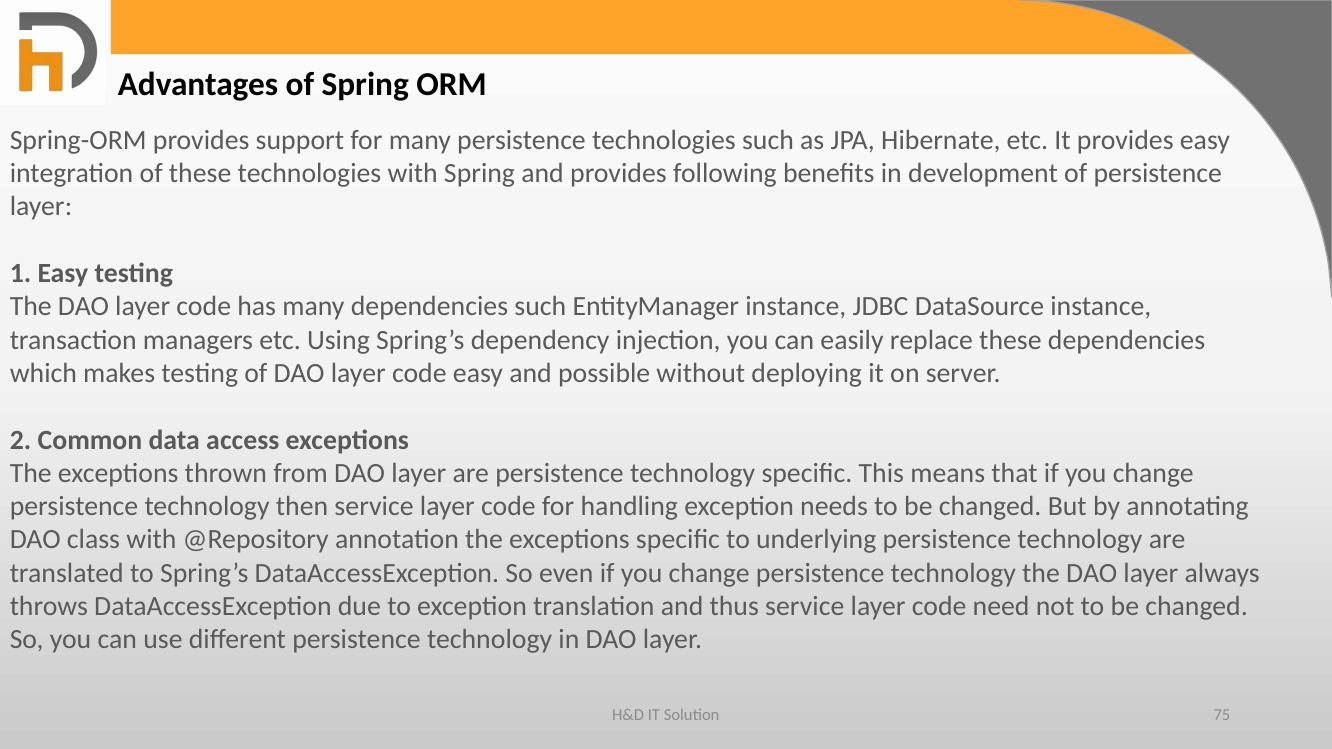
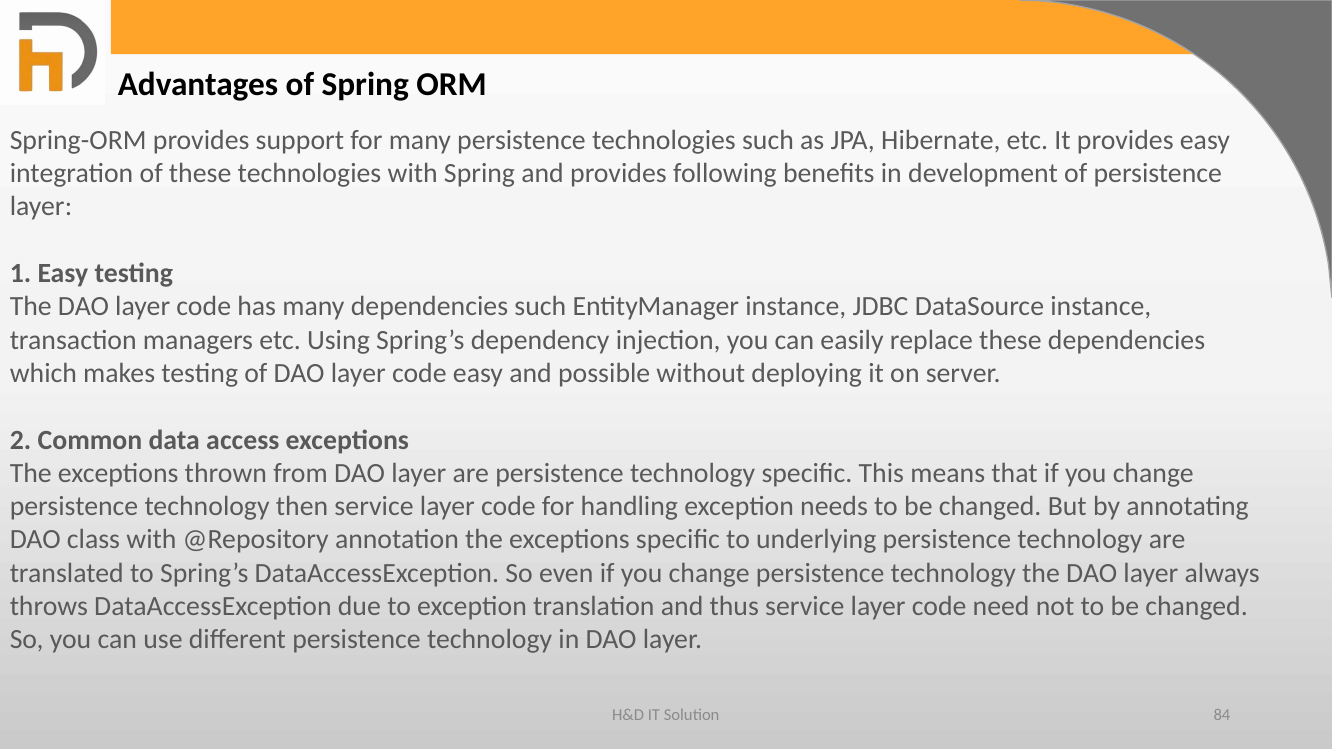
75: 75 -> 84 (1222, 715)
